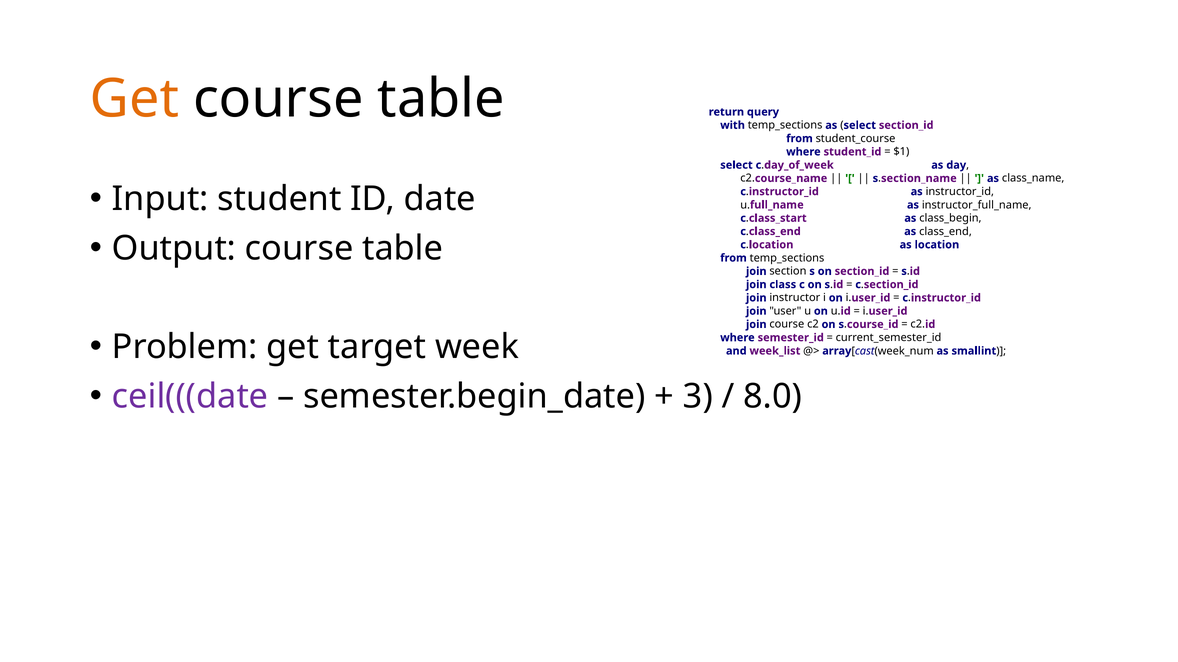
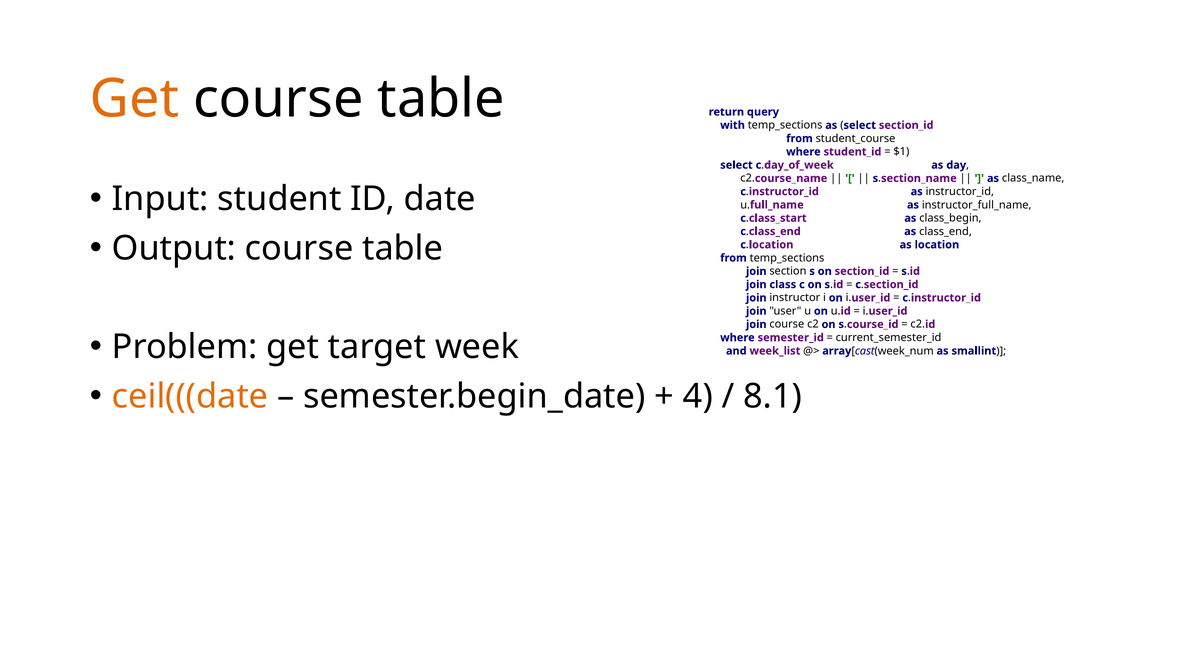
ceil(((date colour: purple -> orange (190, 397)
3: 3 -> 4 (698, 397)
8.0: 8.0 -> 8.1 (773, 397)
